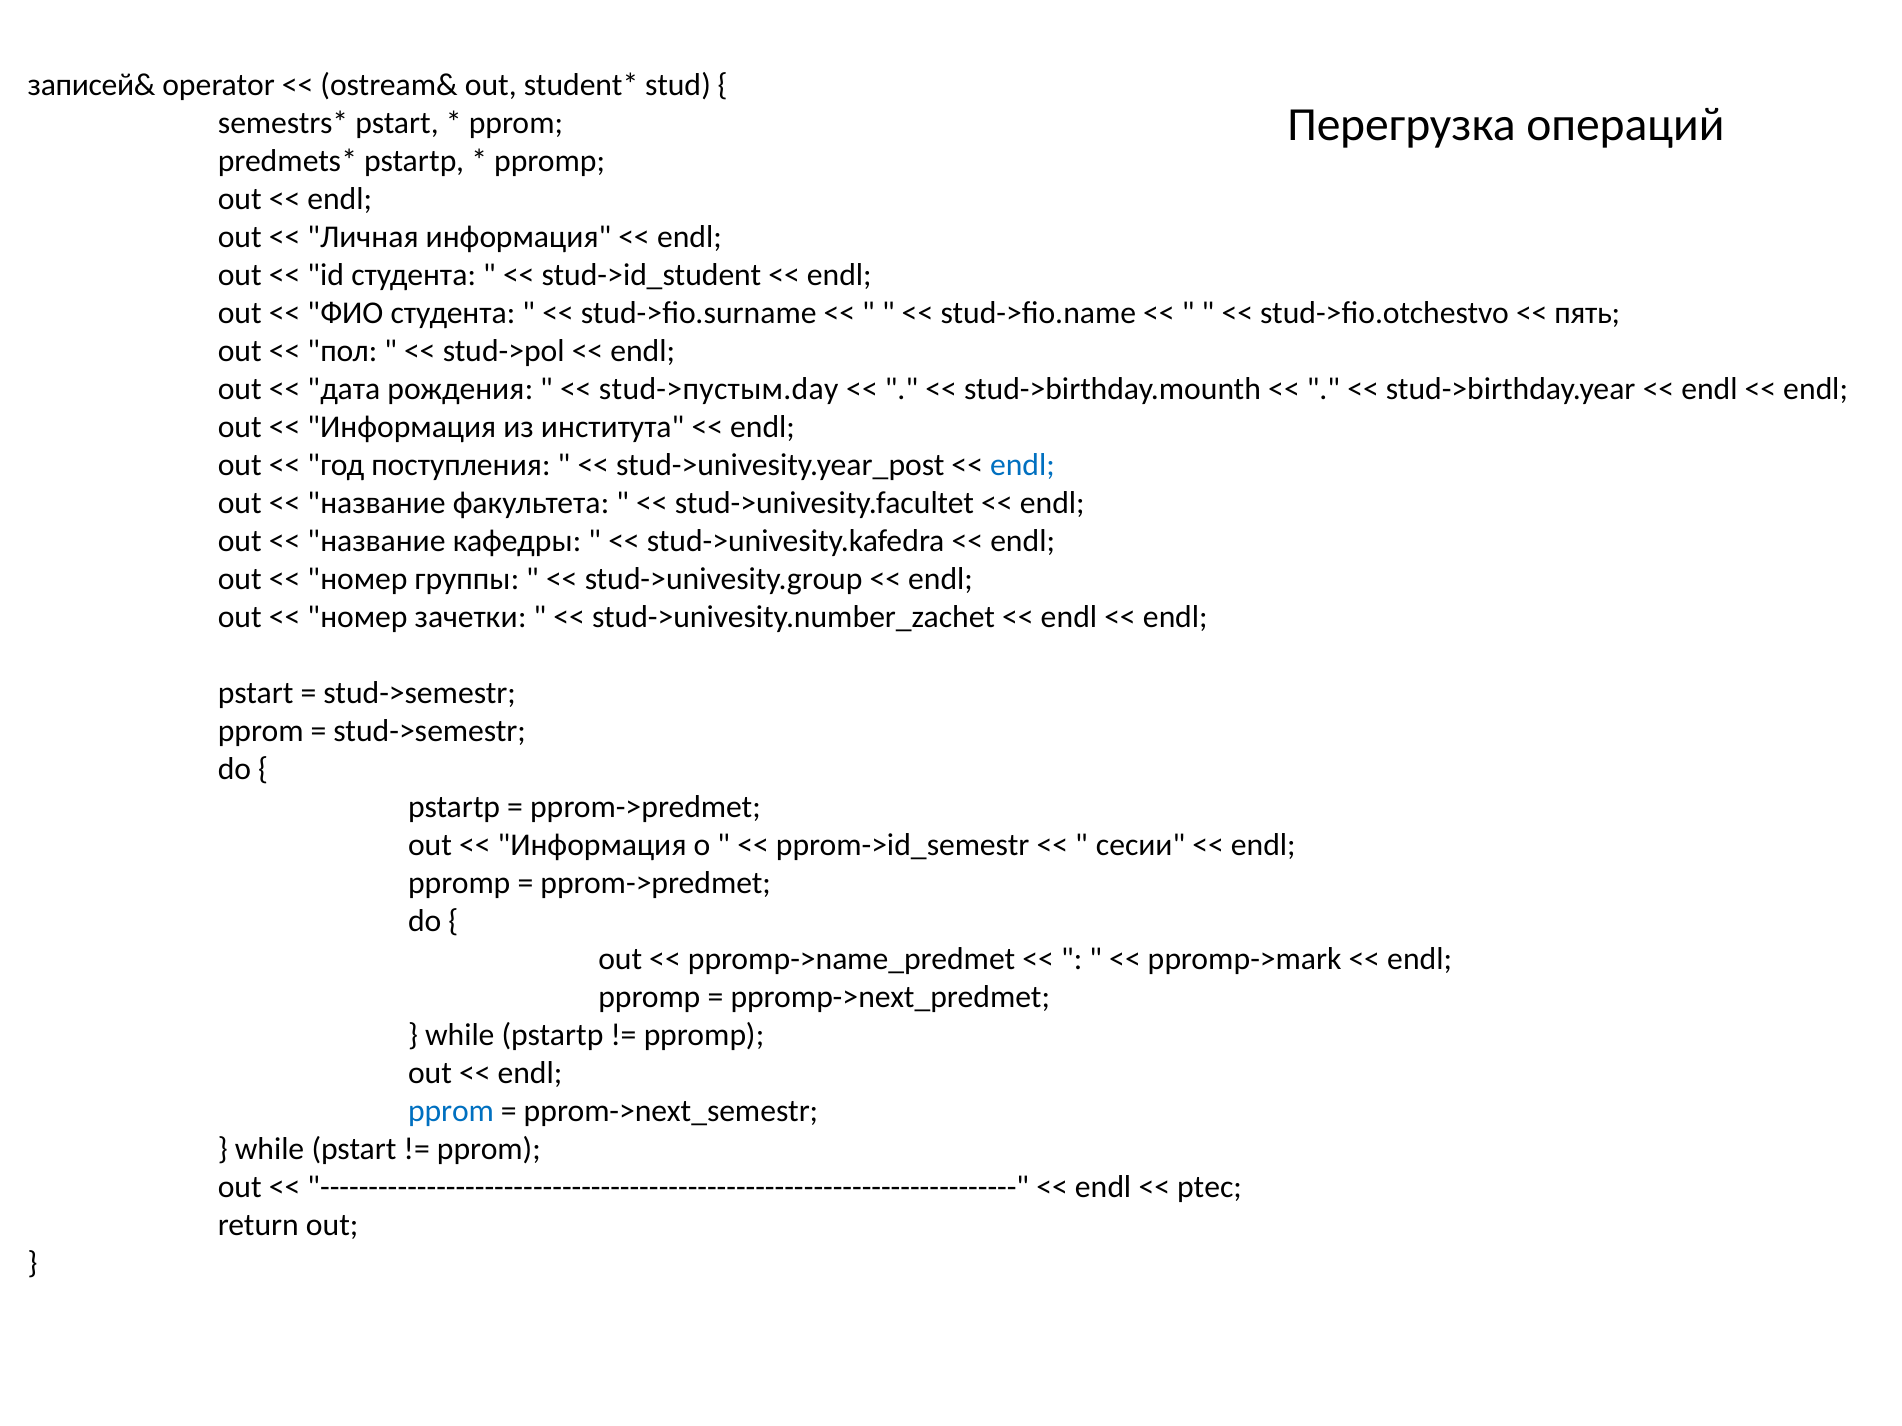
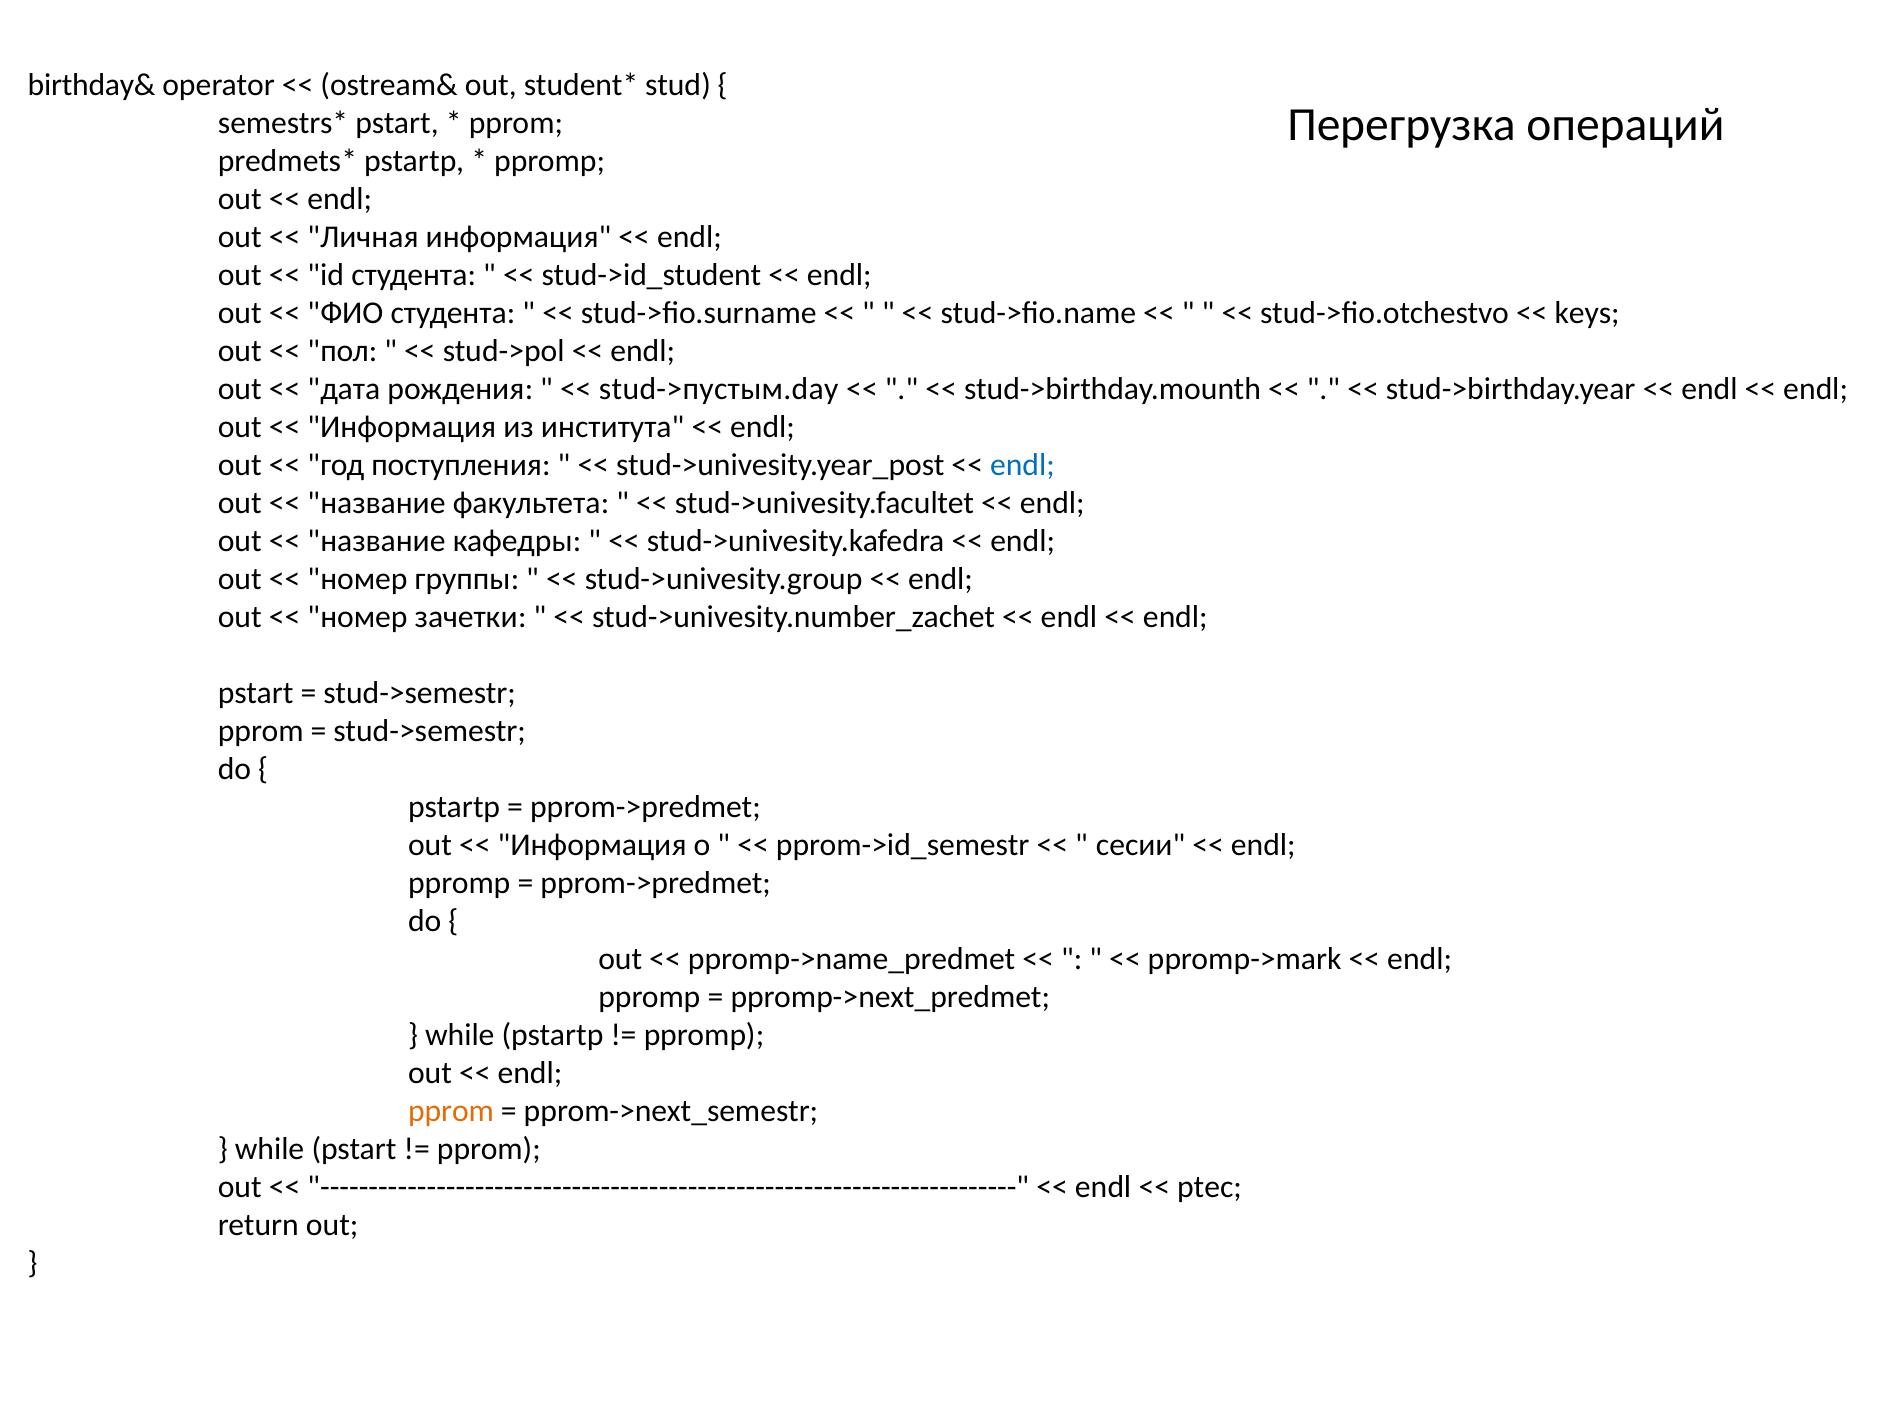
записей&: записей& -> birthday& (92, 85)
пять: пять -> keys (1587, 313)
pprom colour: blue -> orange (451, 1112)
